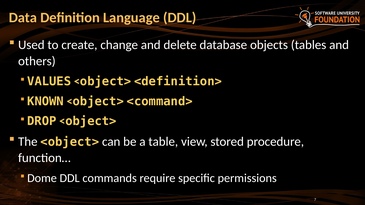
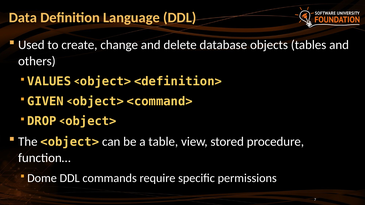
KNOWN: KNOWN -> GIVEN (45, 101)
